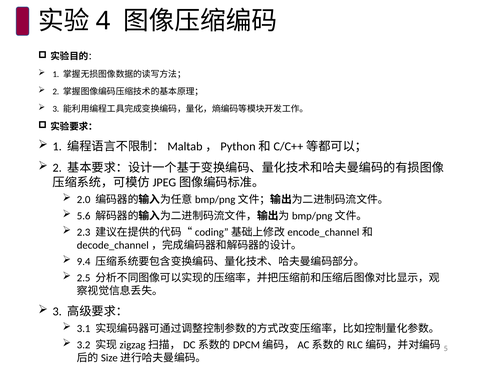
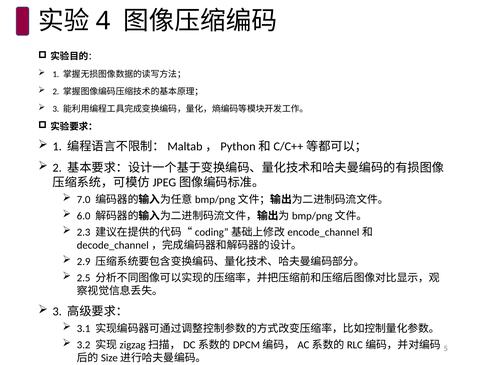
2.0: 2.0 -> 7.0 (84, 199)
5.6: 5.6 -> 6.0 (84, 216)
9.4: 9.4 -> 2.9 (84, 261)
